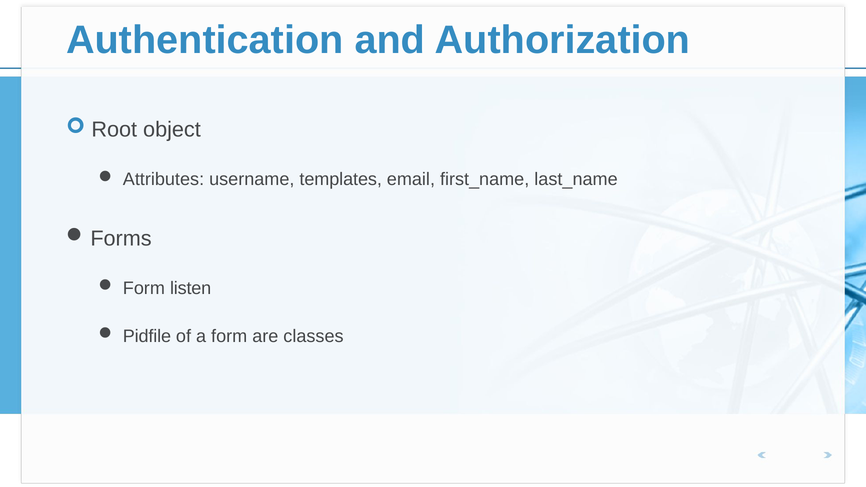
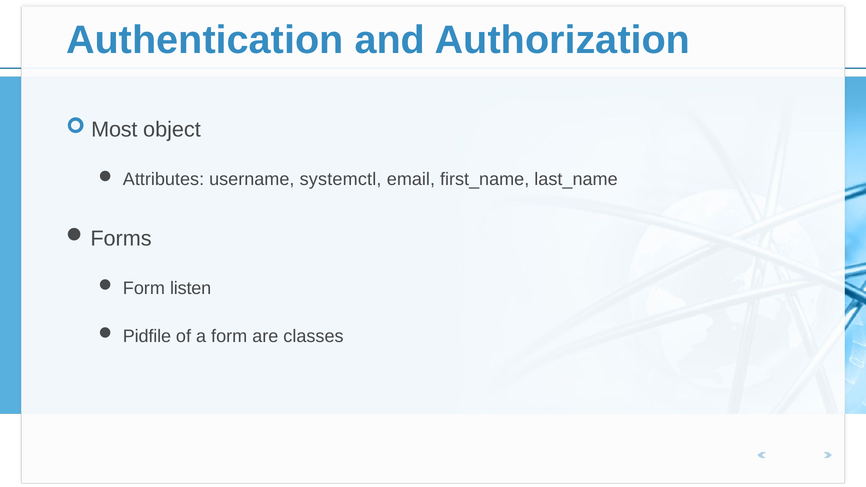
Root: Root -> Most (114, 130)
templates: templates -> systemctl (341, 180)
